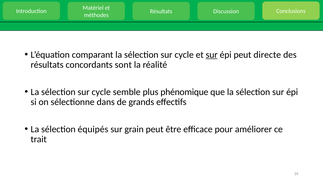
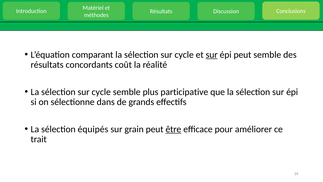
peut directe: directe -> semble (267, 55)
sont: sont -> coût (123, 65)
phénomique: phénomique -> participative (184, 92)
être underline: none -> present (173, 129)
